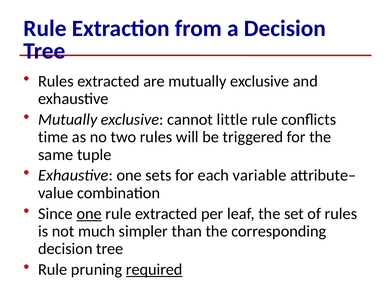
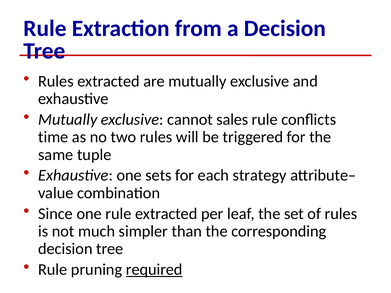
little: little -> sales (232, 120)
variable: variable -> strategy (260, 176)
one underline: present -> none (89, 214)
